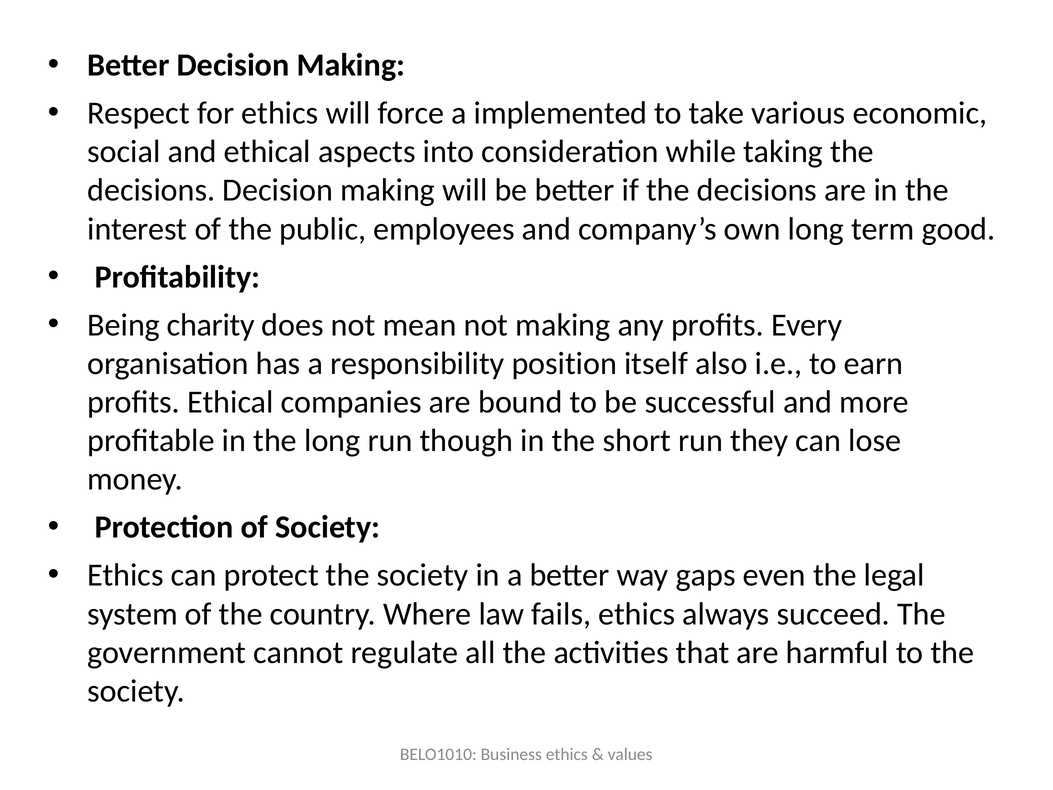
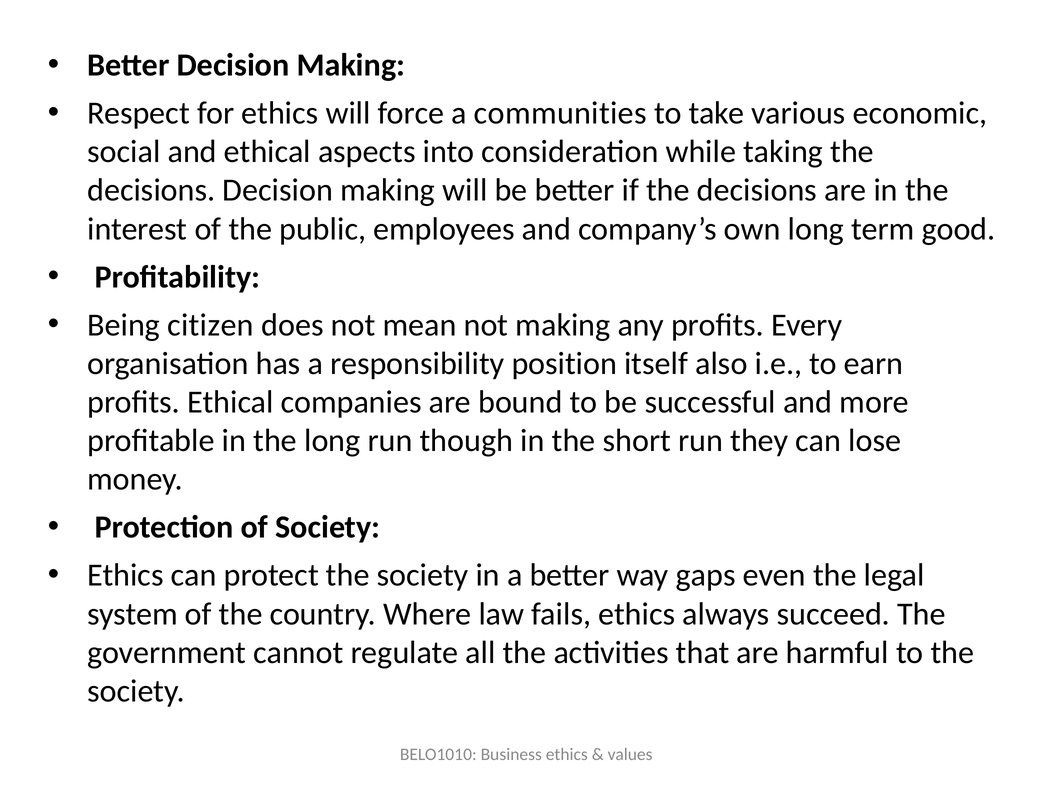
implemented: implemented -> communities (560, 113)
charity: charity -> citizen (211, 325)
